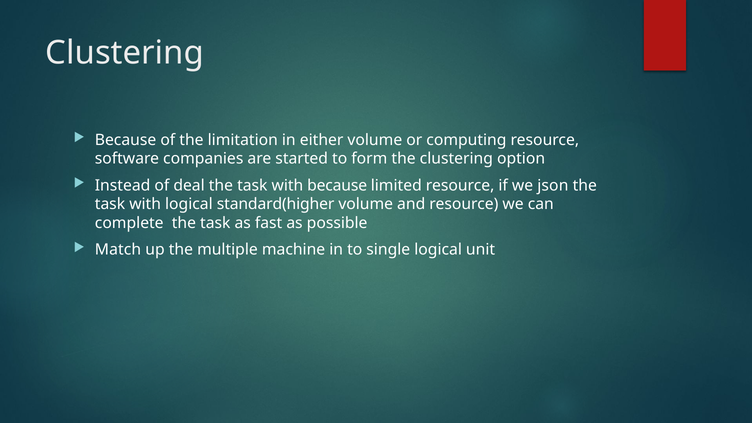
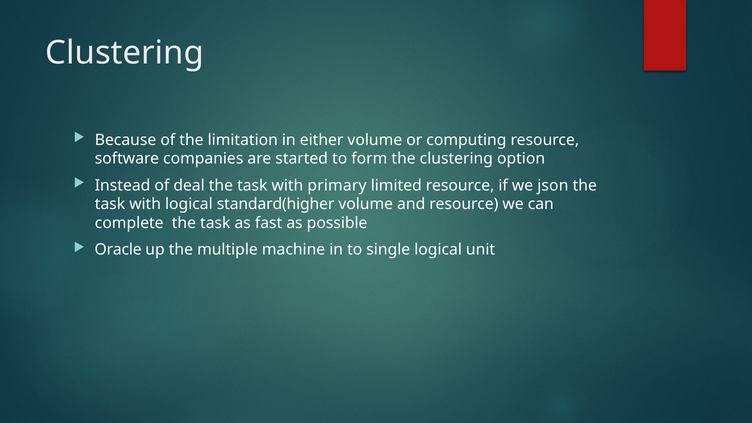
with because: because -> primary (337, 185)
Match: Match -> Oracle (118, 250)
